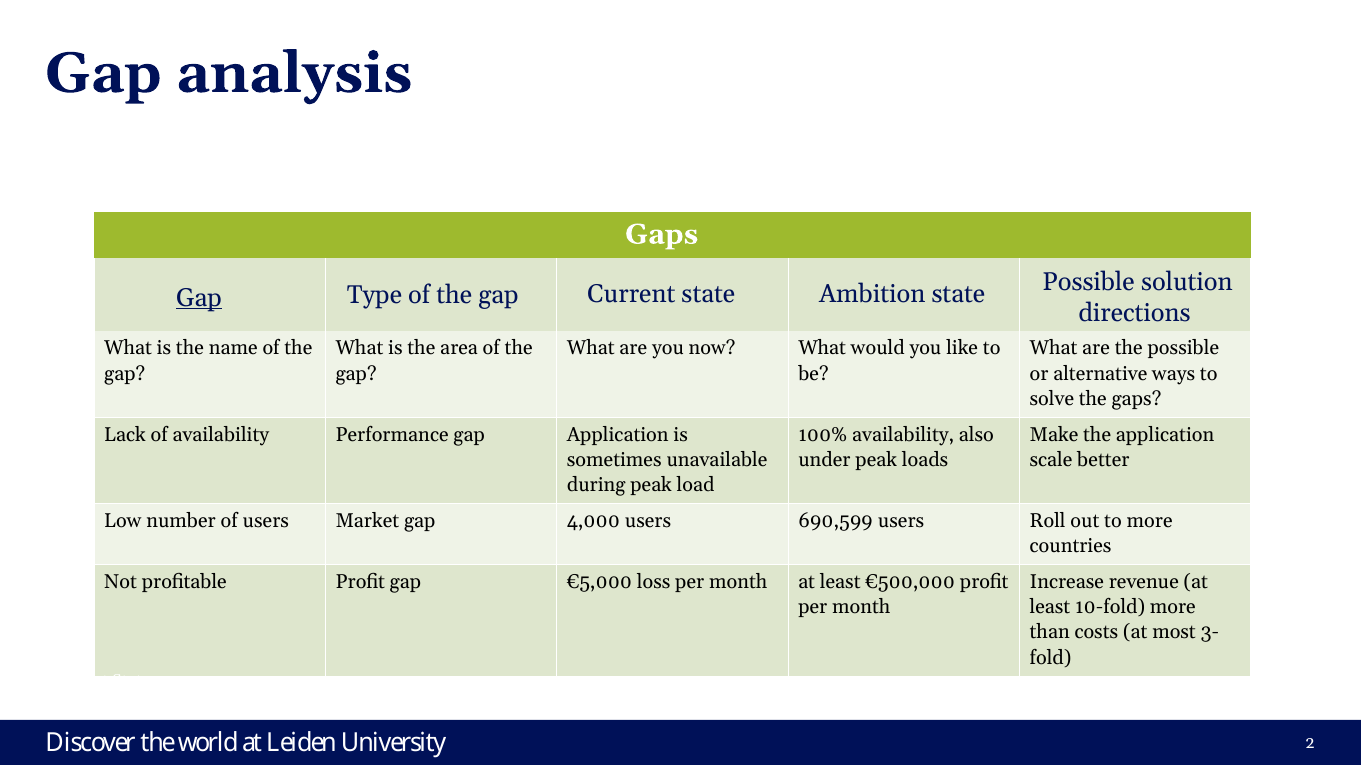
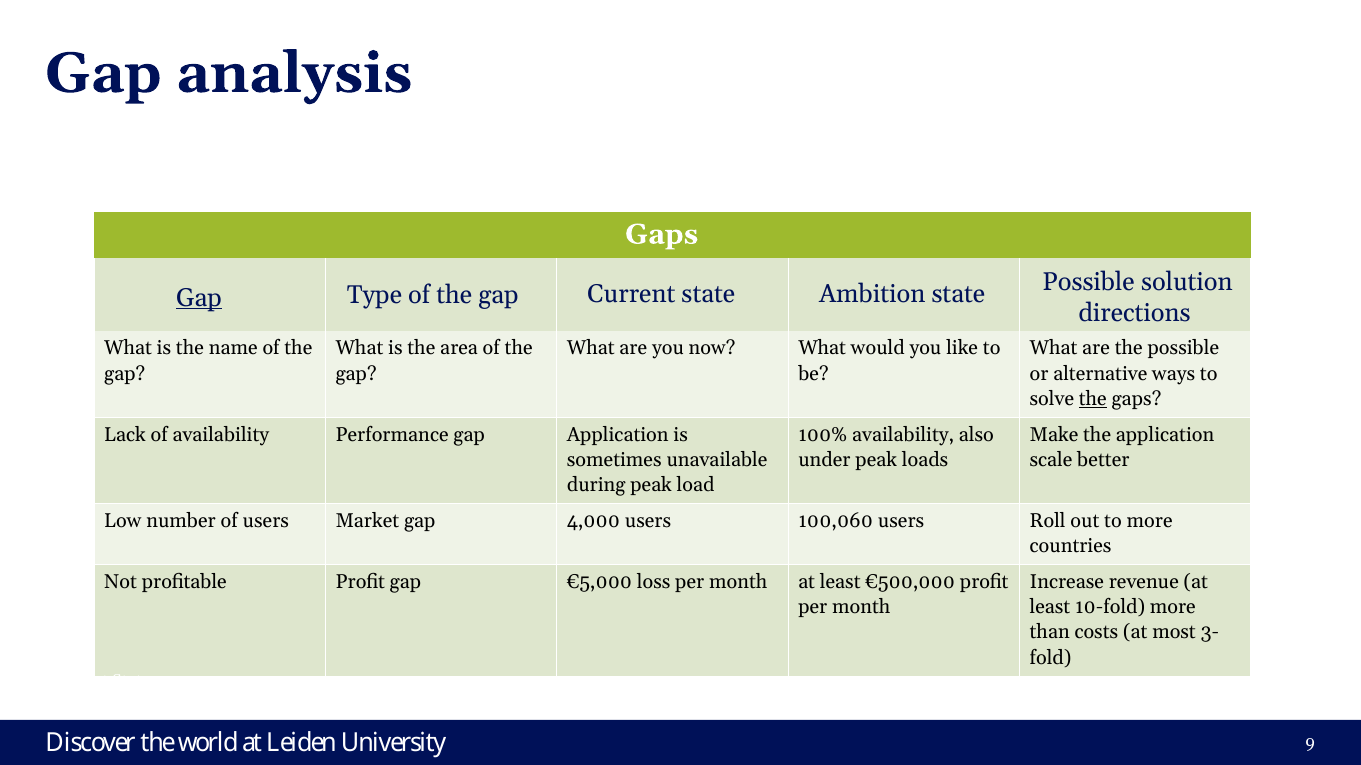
the underline: none -> present (1093, 399)
690,599: 690,599 -> 100,060 (836, 521)
2: 2 -> 9 (1310, 743)
